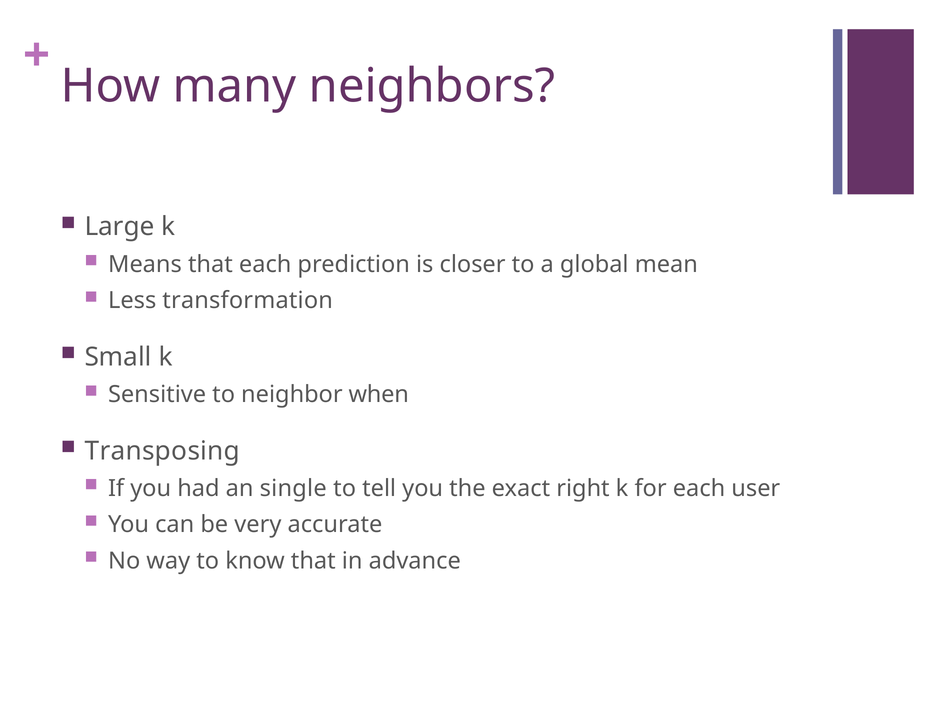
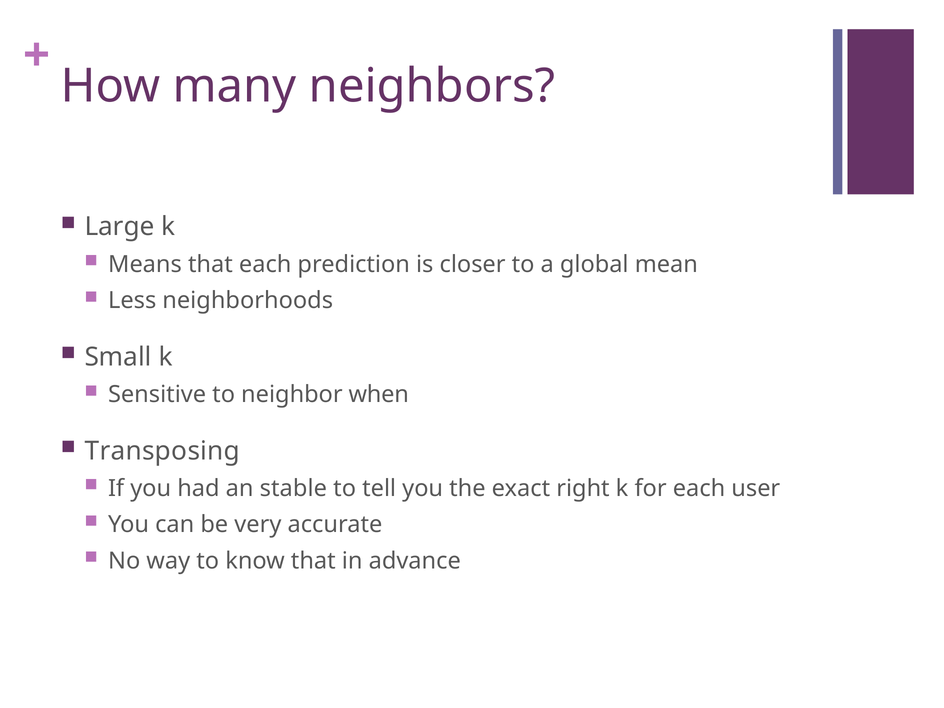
transformation: transformation -> neighborhoods (248, 301)
single: single -> stable (293, 488)
